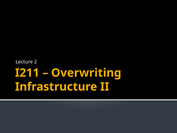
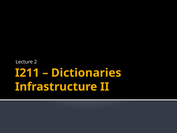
Overwriting: Overwriting -> Dictionaries (86, 73)
